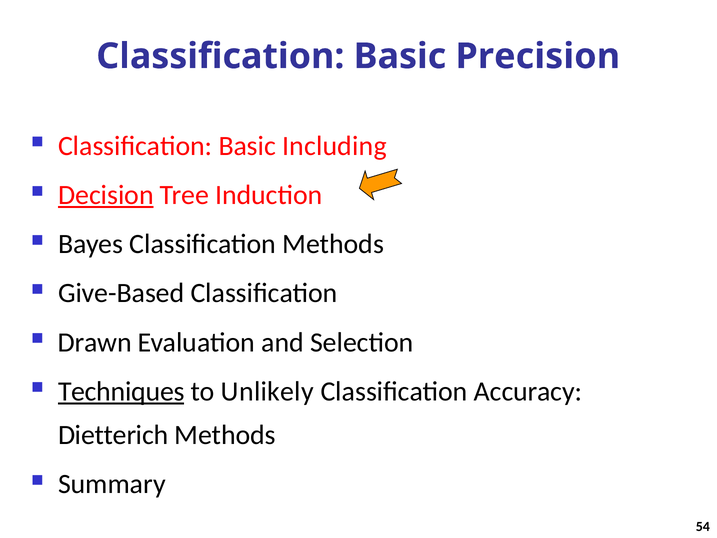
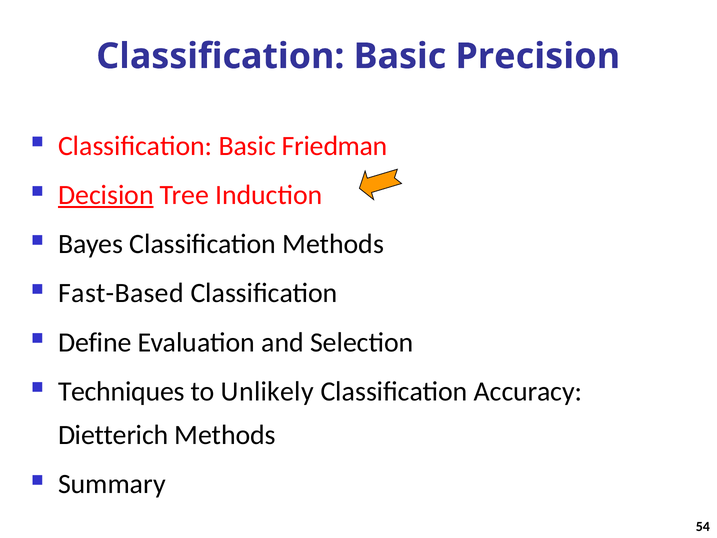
Including: Including -> Friedman (335, 146)
Give-Based: Give-Based -> Fast-Based (121, 293)
Drawn: Drawn -> Define (95, 342)
Techniques underline: present -> none (121, 391)
